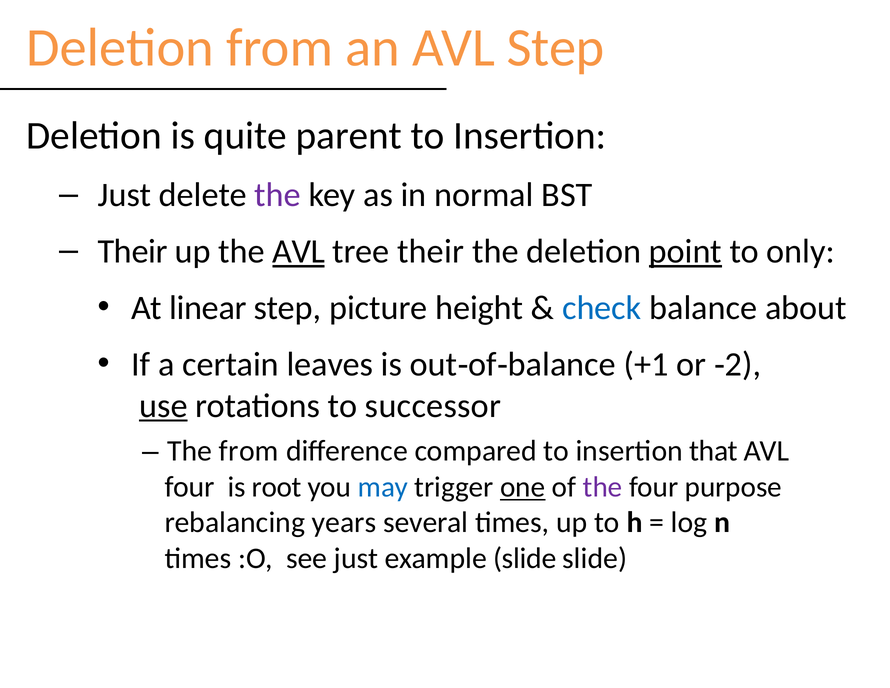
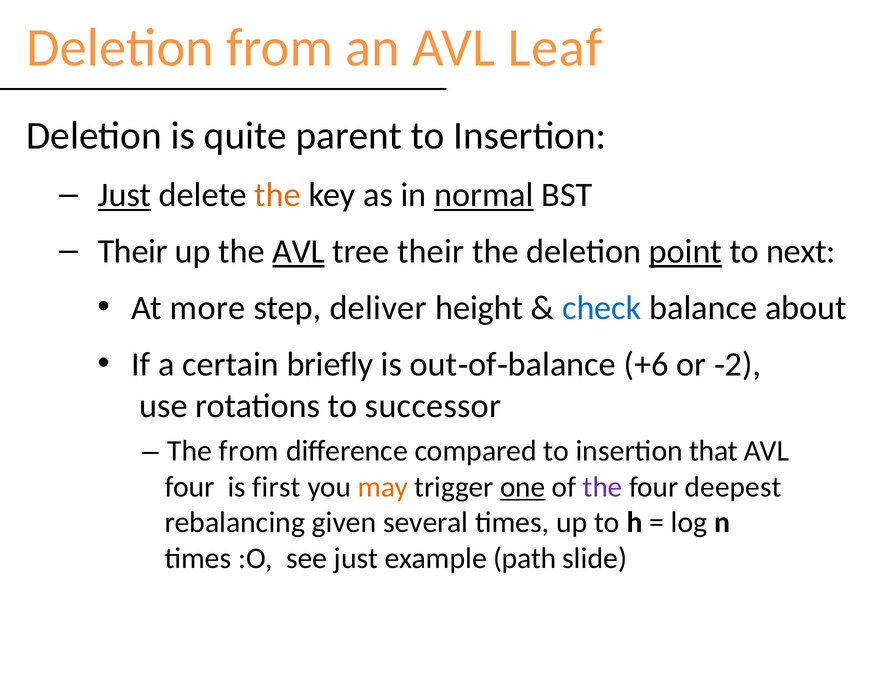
AVL Step: Step -> Leaf (555, 48)
Just underline: none -> present (125, 195)
the colour: purple -> orange (278, 195)
normal underline: none -> present (484, 195)
only: only -> next (801, 251)
linear: linear -> more (208, 308)
picture: picture -> deliver (378, 308)
leaves: leaves -> briefly (330, 364)
+1: +1 -> +6 (646, 364)
use underline: present -> none (163, 406)
root: root -> first (277, 487)
may colour: blue -> orange (383, 487)
purpose: purpose -> deepest (733, 487)
years: years -> given (344, 522)
example slide: slide -> path (525, 558)
